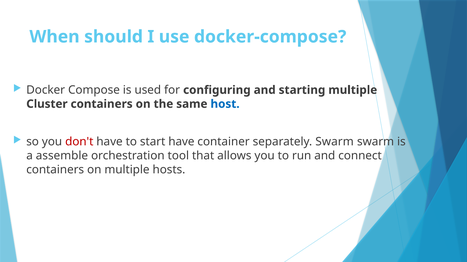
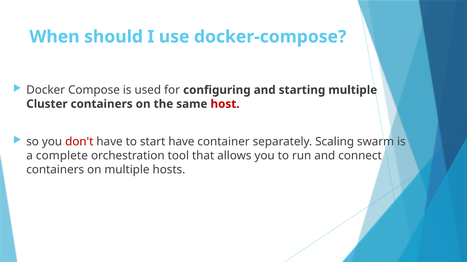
host colour: blue -> red (225, 104)
separately Swarm: Swarm -> Scaling (335, 142)
assemble: assemble -> complete (62, 156)
